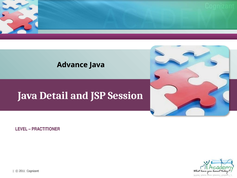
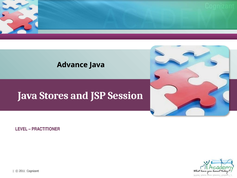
Detail: Detail -> Stores (54, 96)
